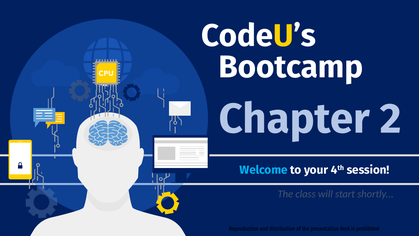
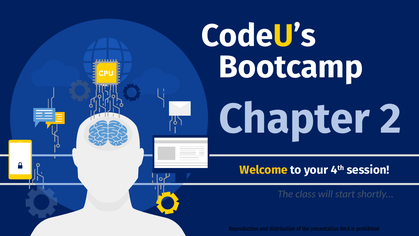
Welcome colour: light blue -> yellow (264, 170)
